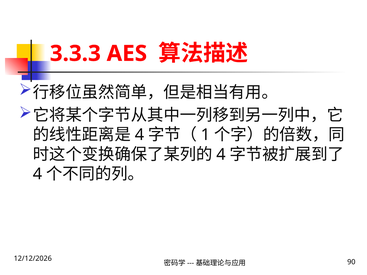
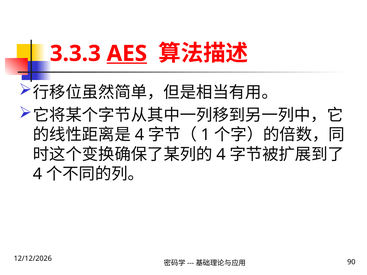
AES underline: none -> present (127, 54)
